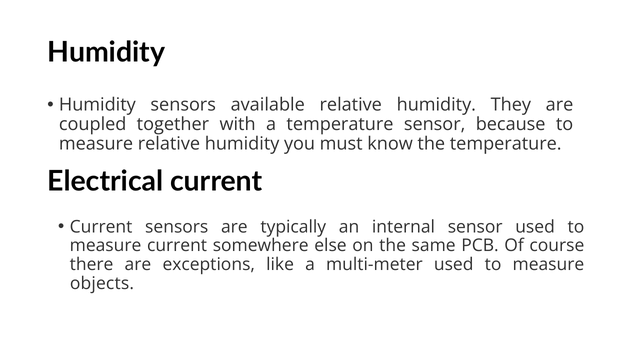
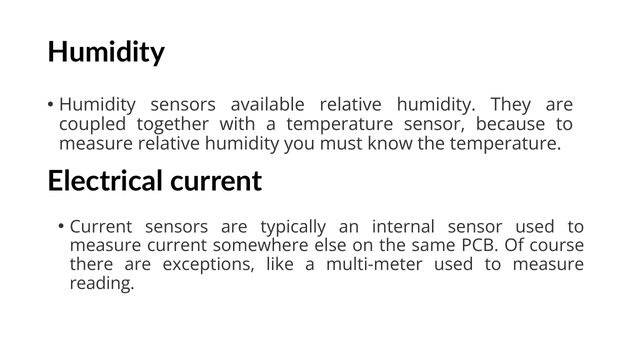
objects: objects -> reading (102, 284)
